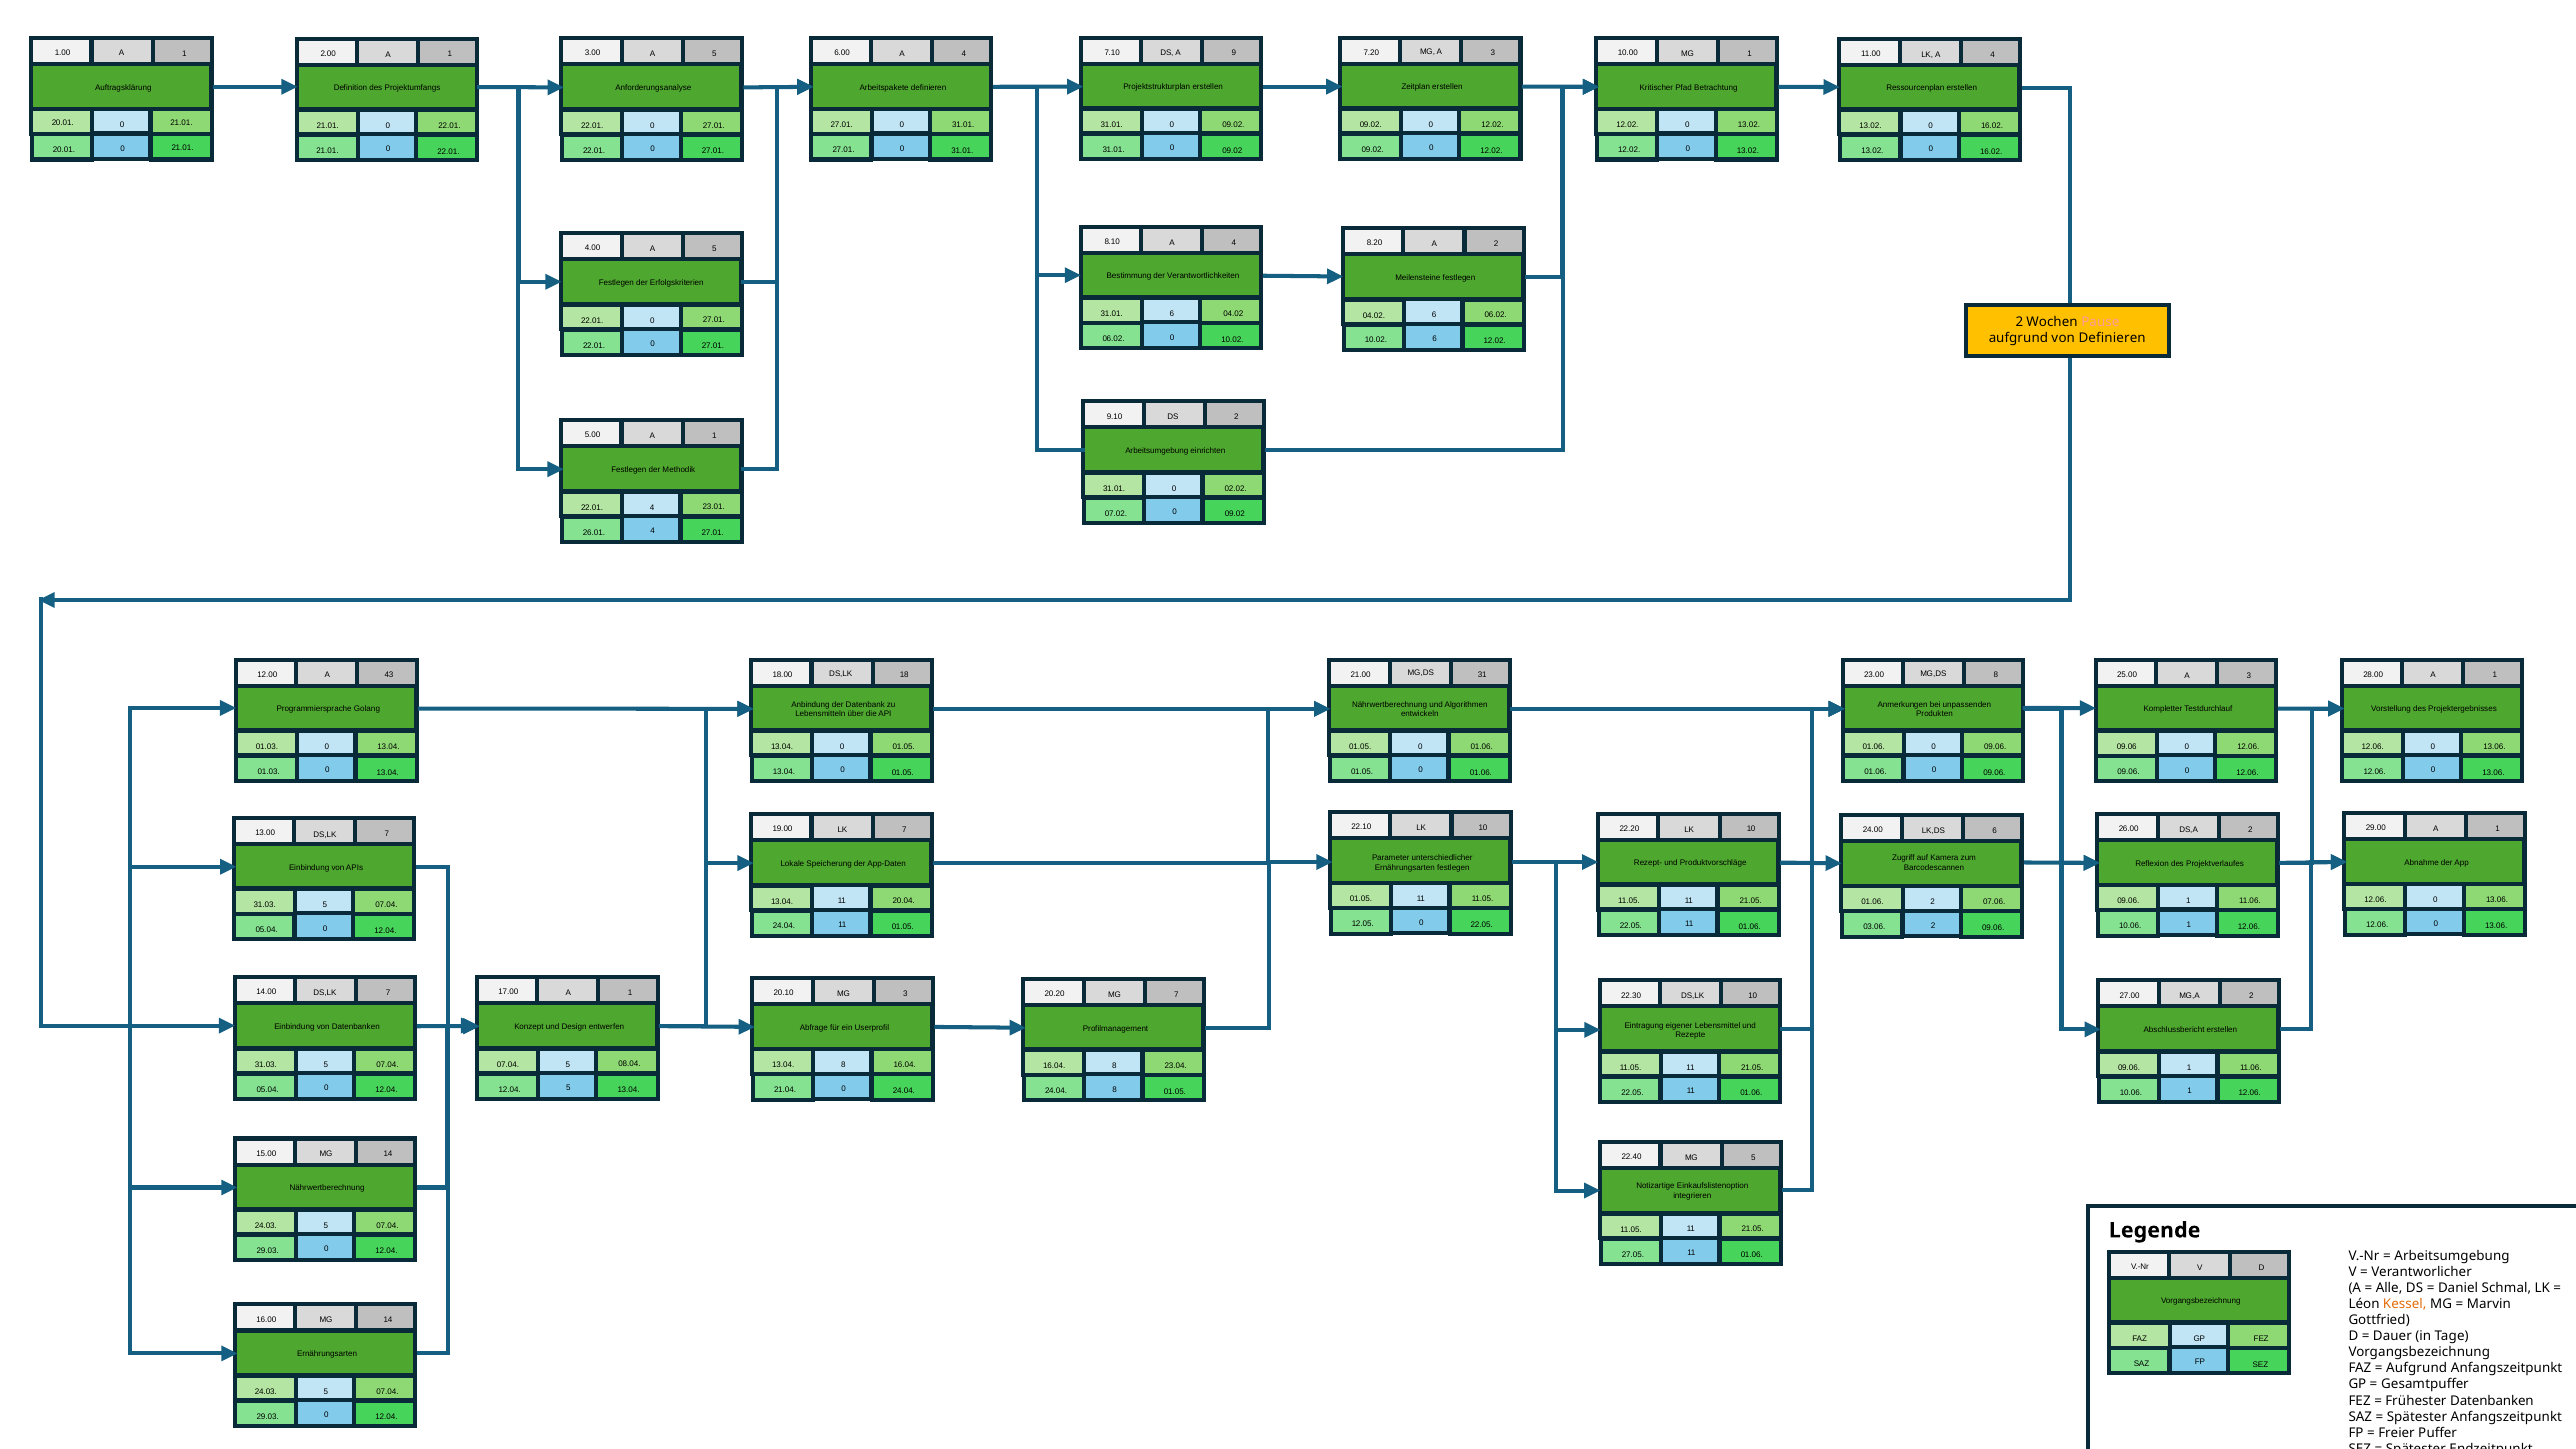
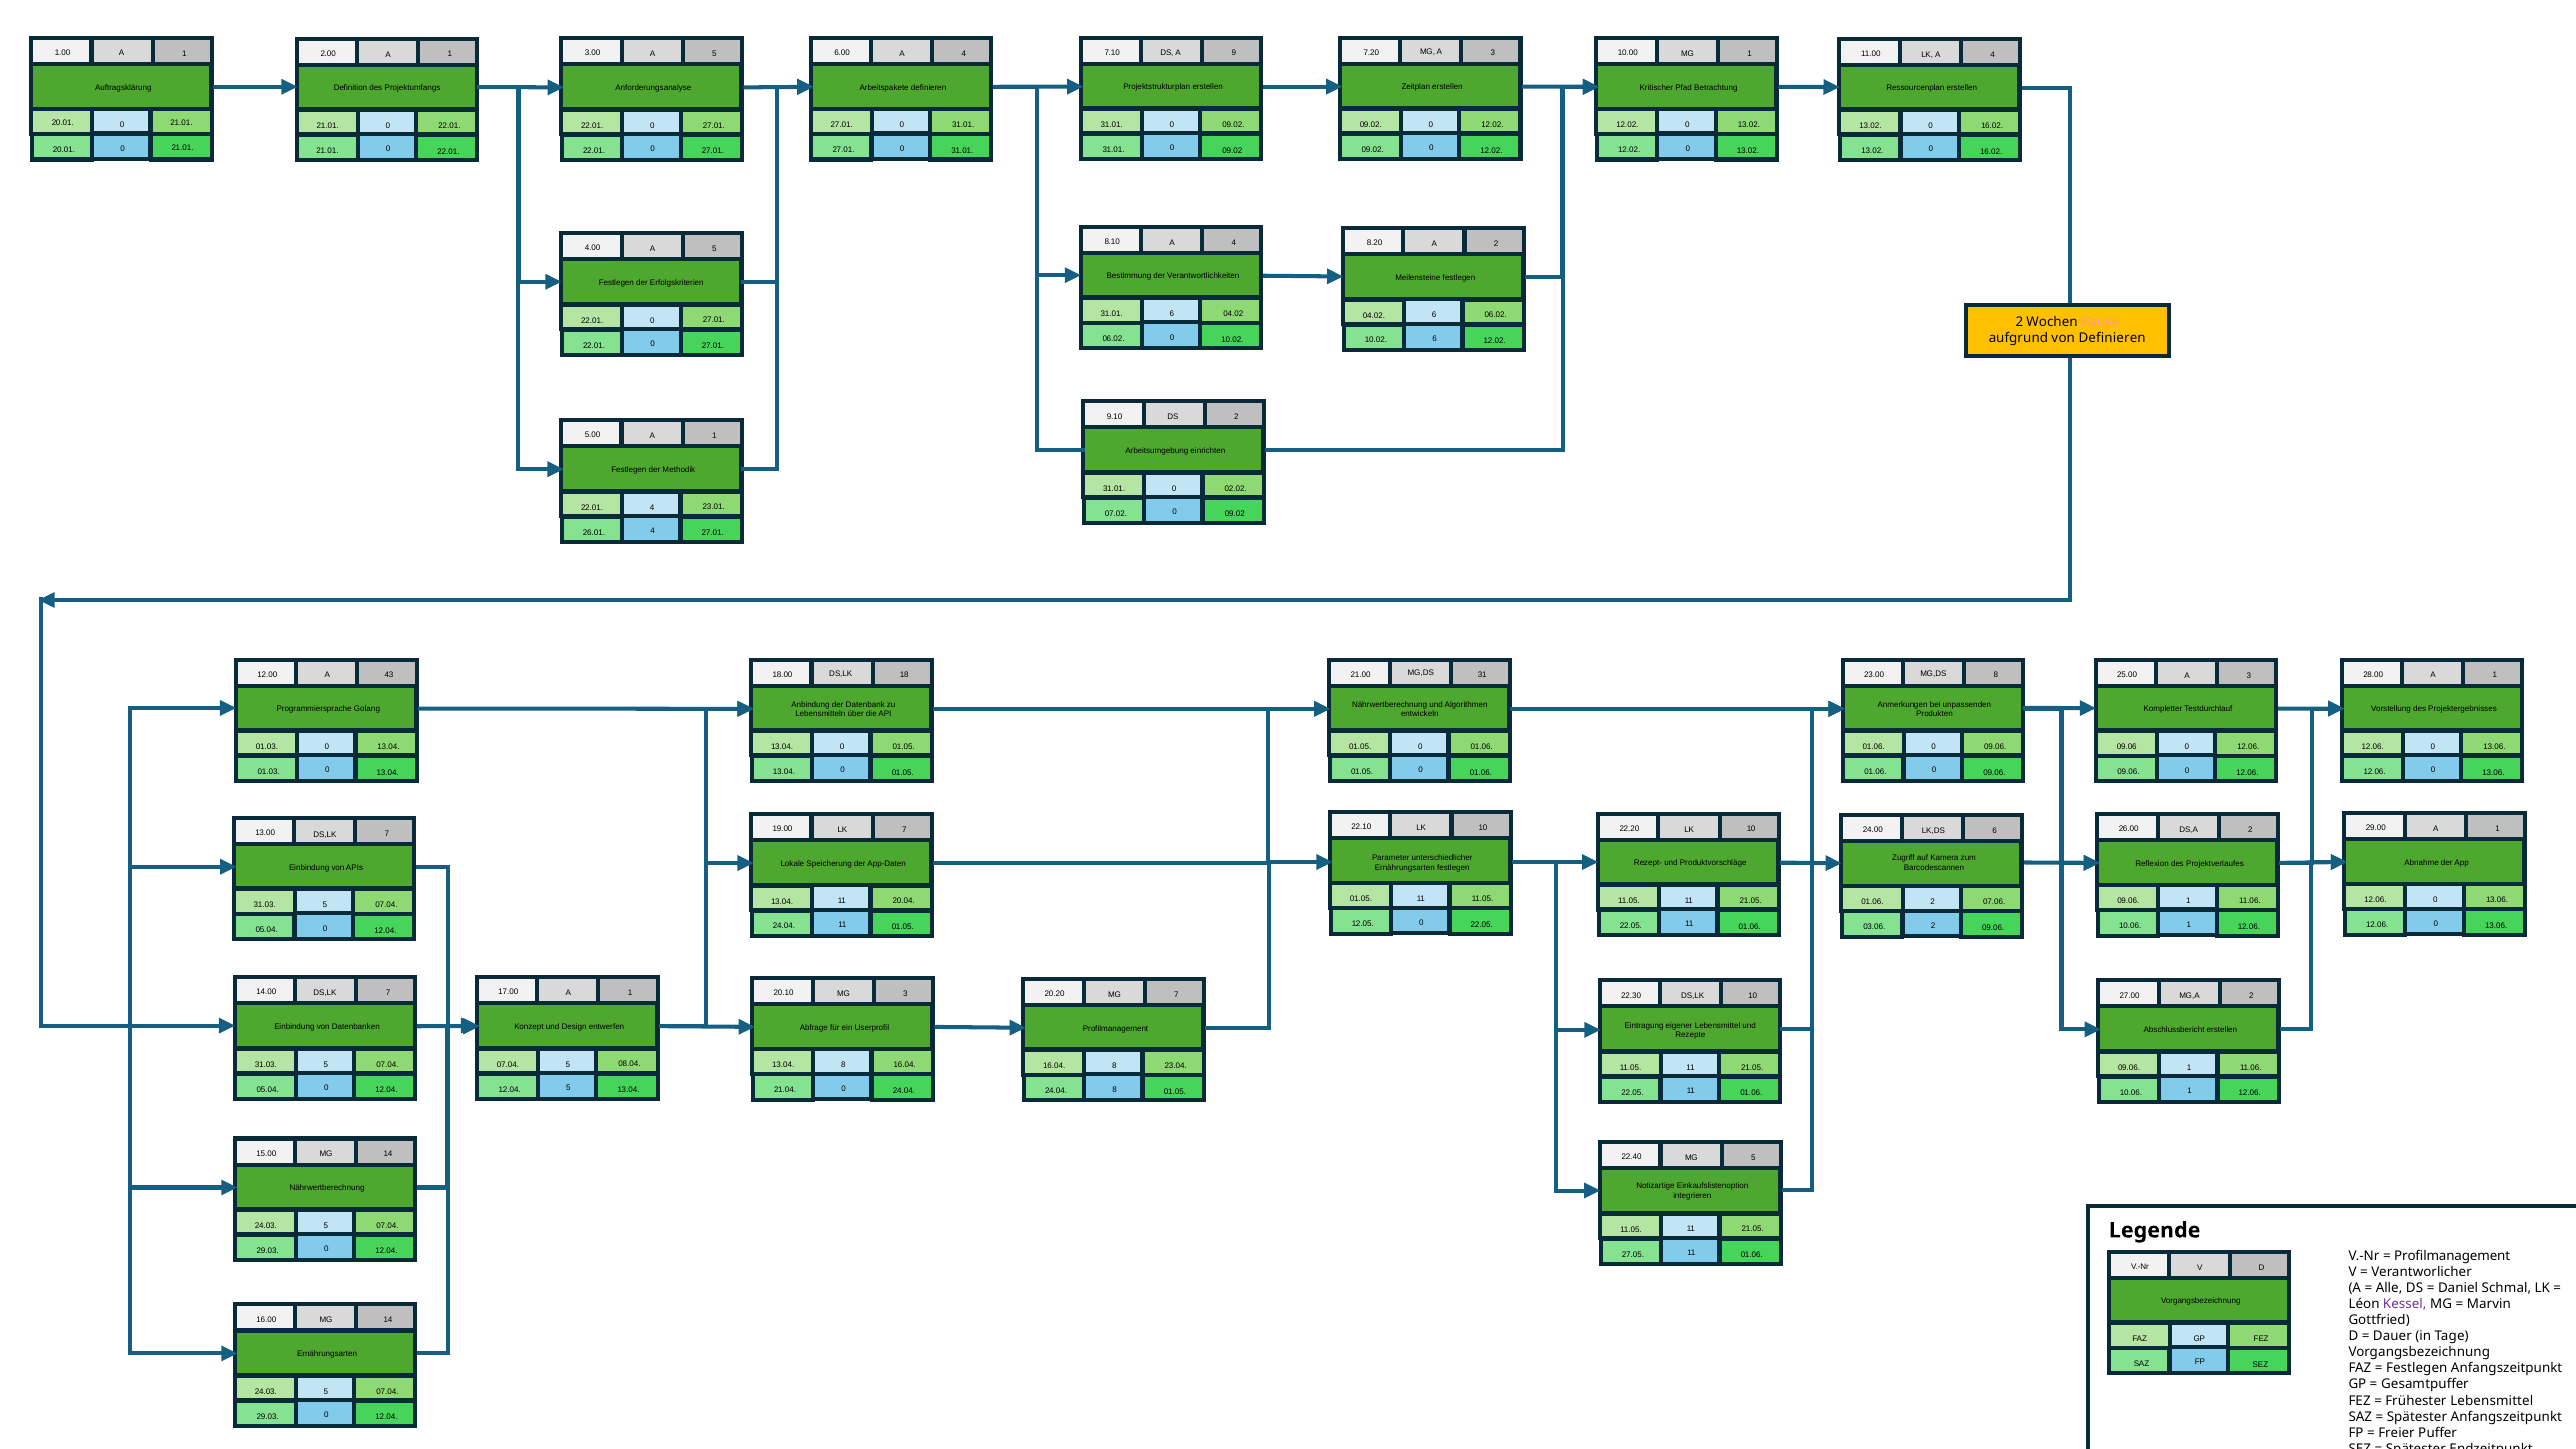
Arbeitsumgebung: Arbeitsumgebung -> Profilmanagement (2452, 1256)
Kessel colour: orange -> purple (2405, 1304)
Aufgrund: Aufgrund -> Festlegen (2417, 1369)
Frühester Datenbanken: Datenbanken -> Lebensmittel (2492, 1401)
